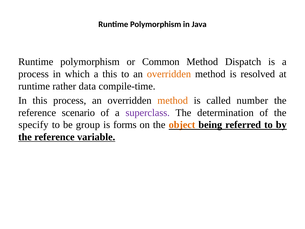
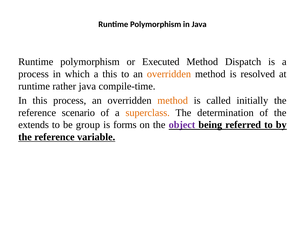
Common: Common -> Executed (161, 62)
rather data: data -> java (87, 86)
number: number -> initially (252, 100)
superclass colour: purple -> orange (148, 113)
specify: specify -> extends (34, 125)
object colour: orange -> purple (182, 125)
